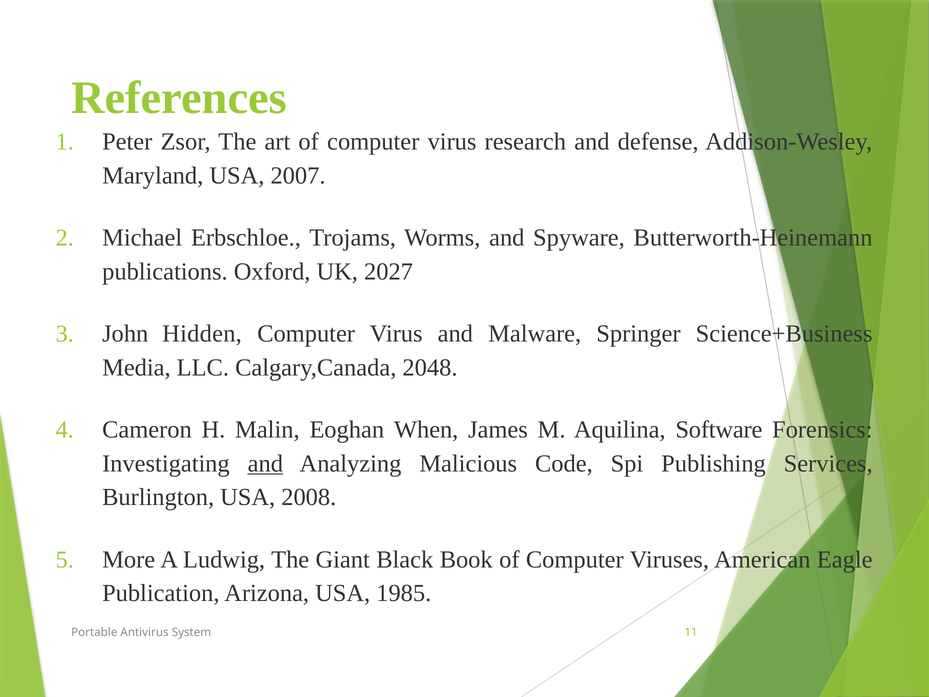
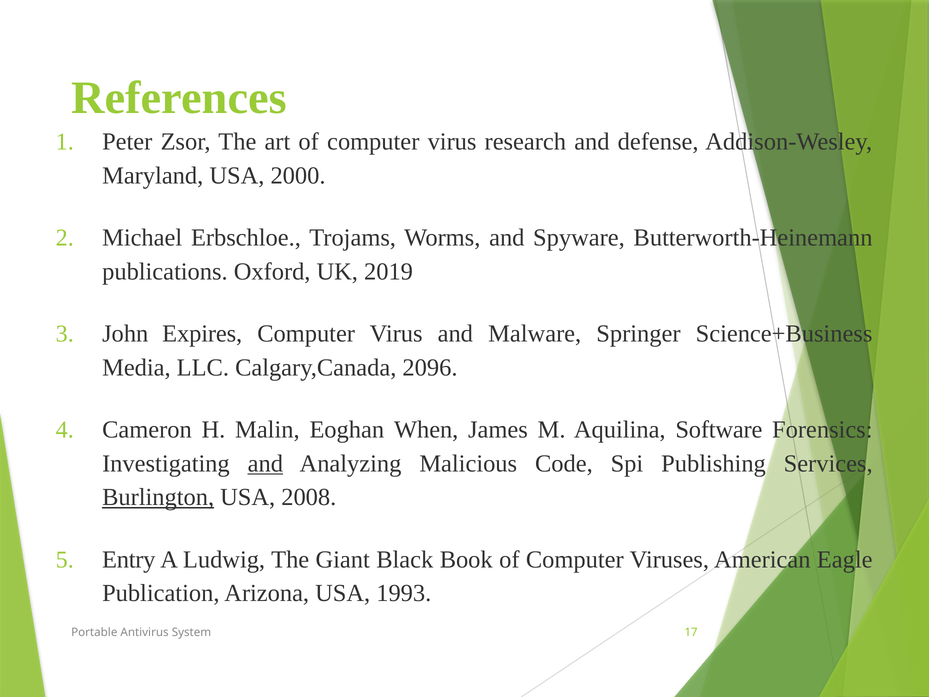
2007: 2007 -> 2000 (298, 175)
2027: 2027 -> 2019 (389, 271)
Hidden: Hidden -> Expires (202, 334)
2048: 2048 -> 2096 (430, 367)
Burlington underline: none -> present (158, 497)
More: More -> Entry (129, 559)
1985: 1985 -> 1993 (404, 593)
11: 11 -> 17 (691, 632)
